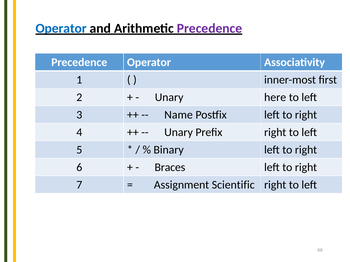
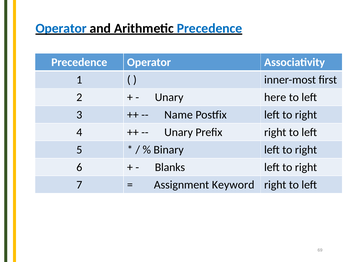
Precedence colour: purple -> blue (210, 28)
Braces: Braces -> Blanks (170, 168)
Scientific: Scientific -> Keyword (233, 185)
